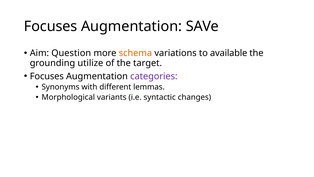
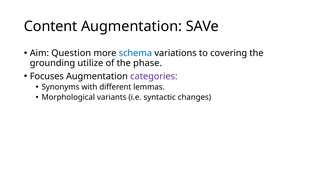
Focuses: Focuses -> Content (51, 26)
schema colour: orange -> blue (135, 53)
available: available -> covering (229, 53)
target: target -> phase (148, 63)
